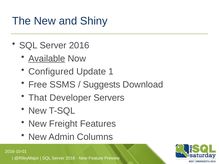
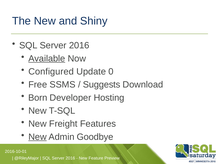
1: 1 -> 0 (111, 72)
That: That -> Born (38, 98)
Servers: Servers -> Hosting (109, 98)
New underline: none -> present (37, 137)
Columns: Columns -> Goodbye (95, 137)
